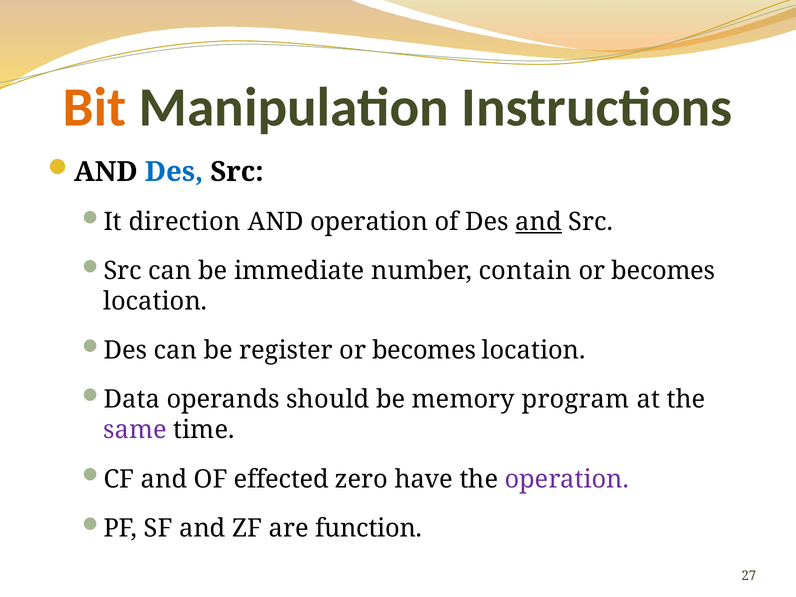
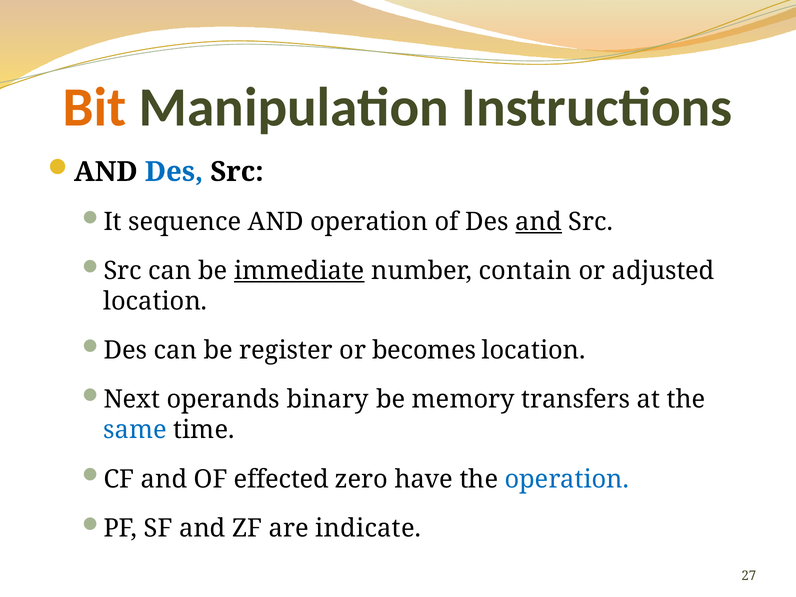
direction: direction -> sequence (185, 222)
immediate underline: none -> present (299, 271)
becomes: becomes -> adjusted (663, 271)
Data: Data -> Next (132, 400)
should: should -> binary (328, 400)
program: program -> transfers (576, 400)
same colour: purple -> blue (135, 430)
operation colour: purple -> blue (567, 479)
function: function -> indicate (368, 528)
